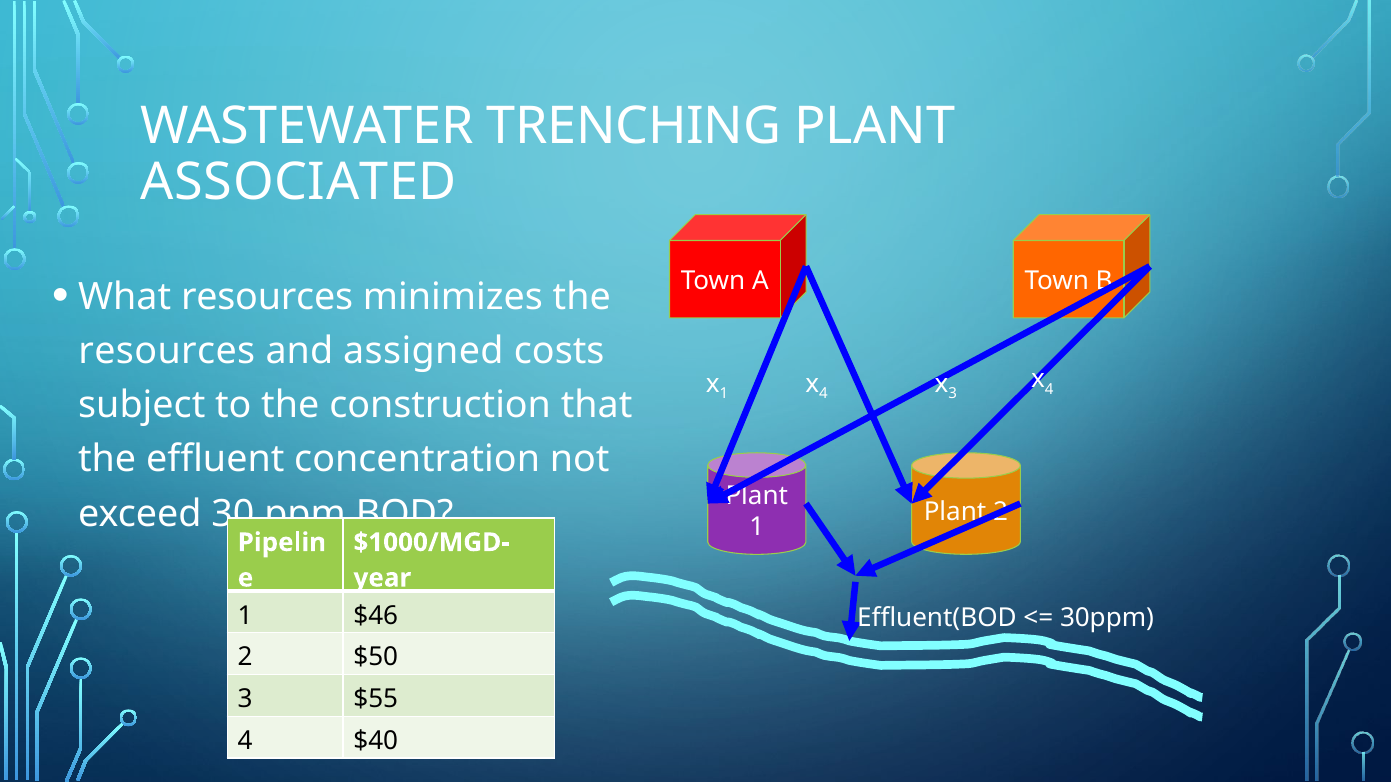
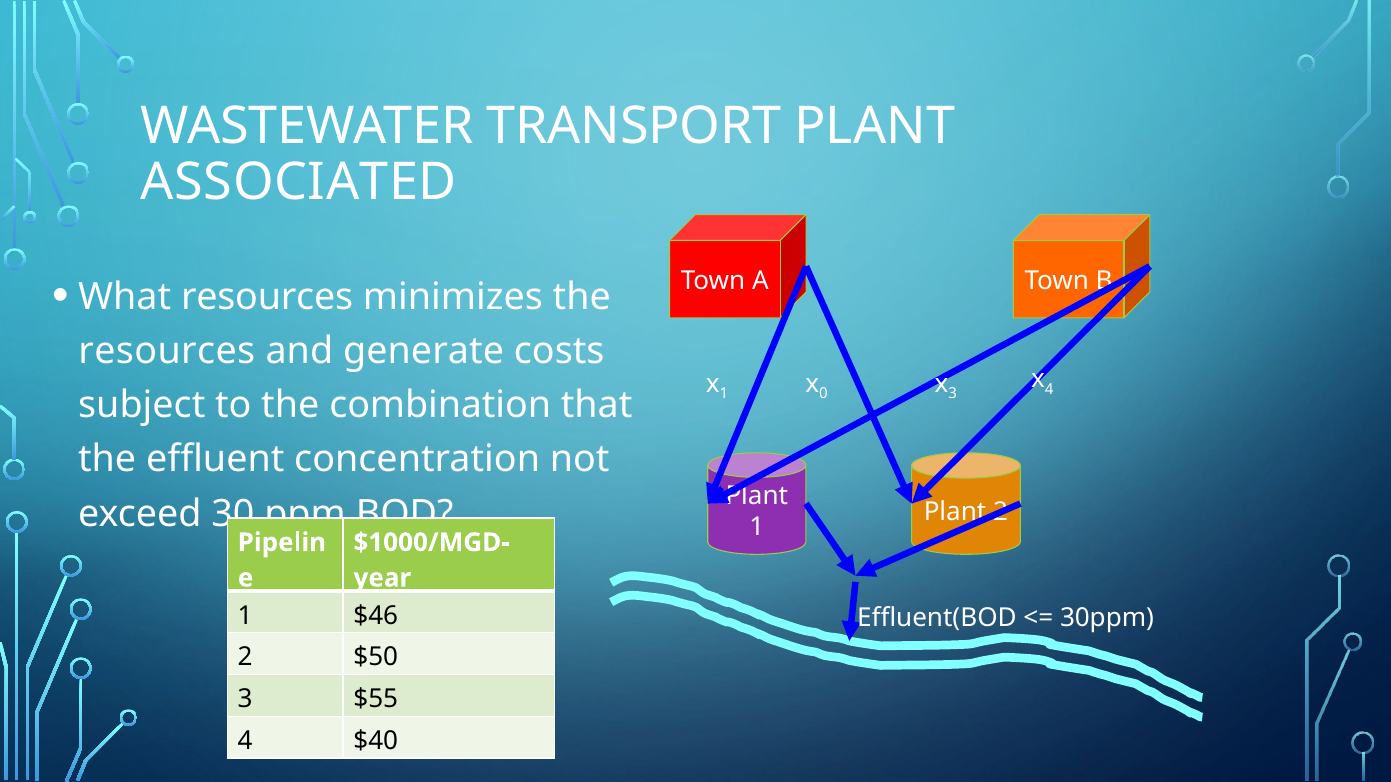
TRENCHING: TRENCHING -> TRANSPORT (634, 126)
assigned: assigned -> generate (424, 351)
4: 4 -> 0 (823, 394)
construction: construction -> combination (440, 406)
